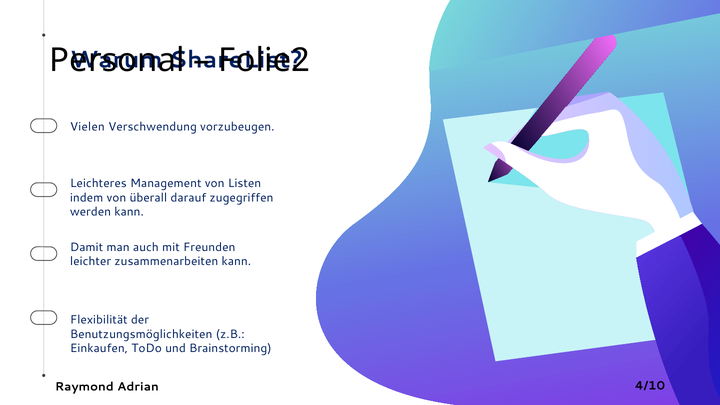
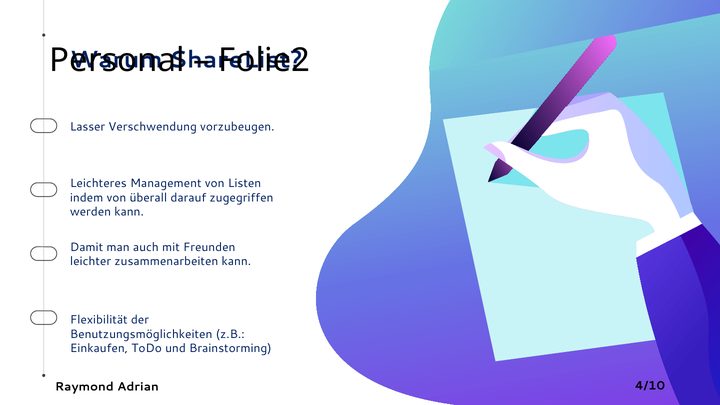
Vielen: Vielen -> Lasser (87, 127)
